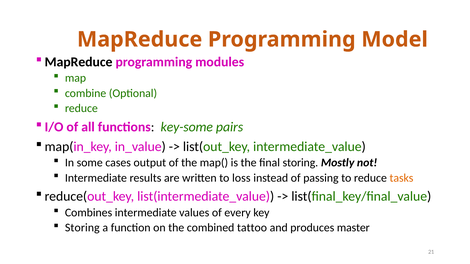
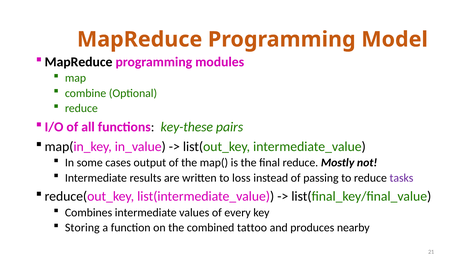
key-some: key-some -> key-these (187, 127)
final storing: storing -> reduce (300, 163)
tasks colour: orange -> purple (401, 178)
master: master -> nearby (353, 228)
